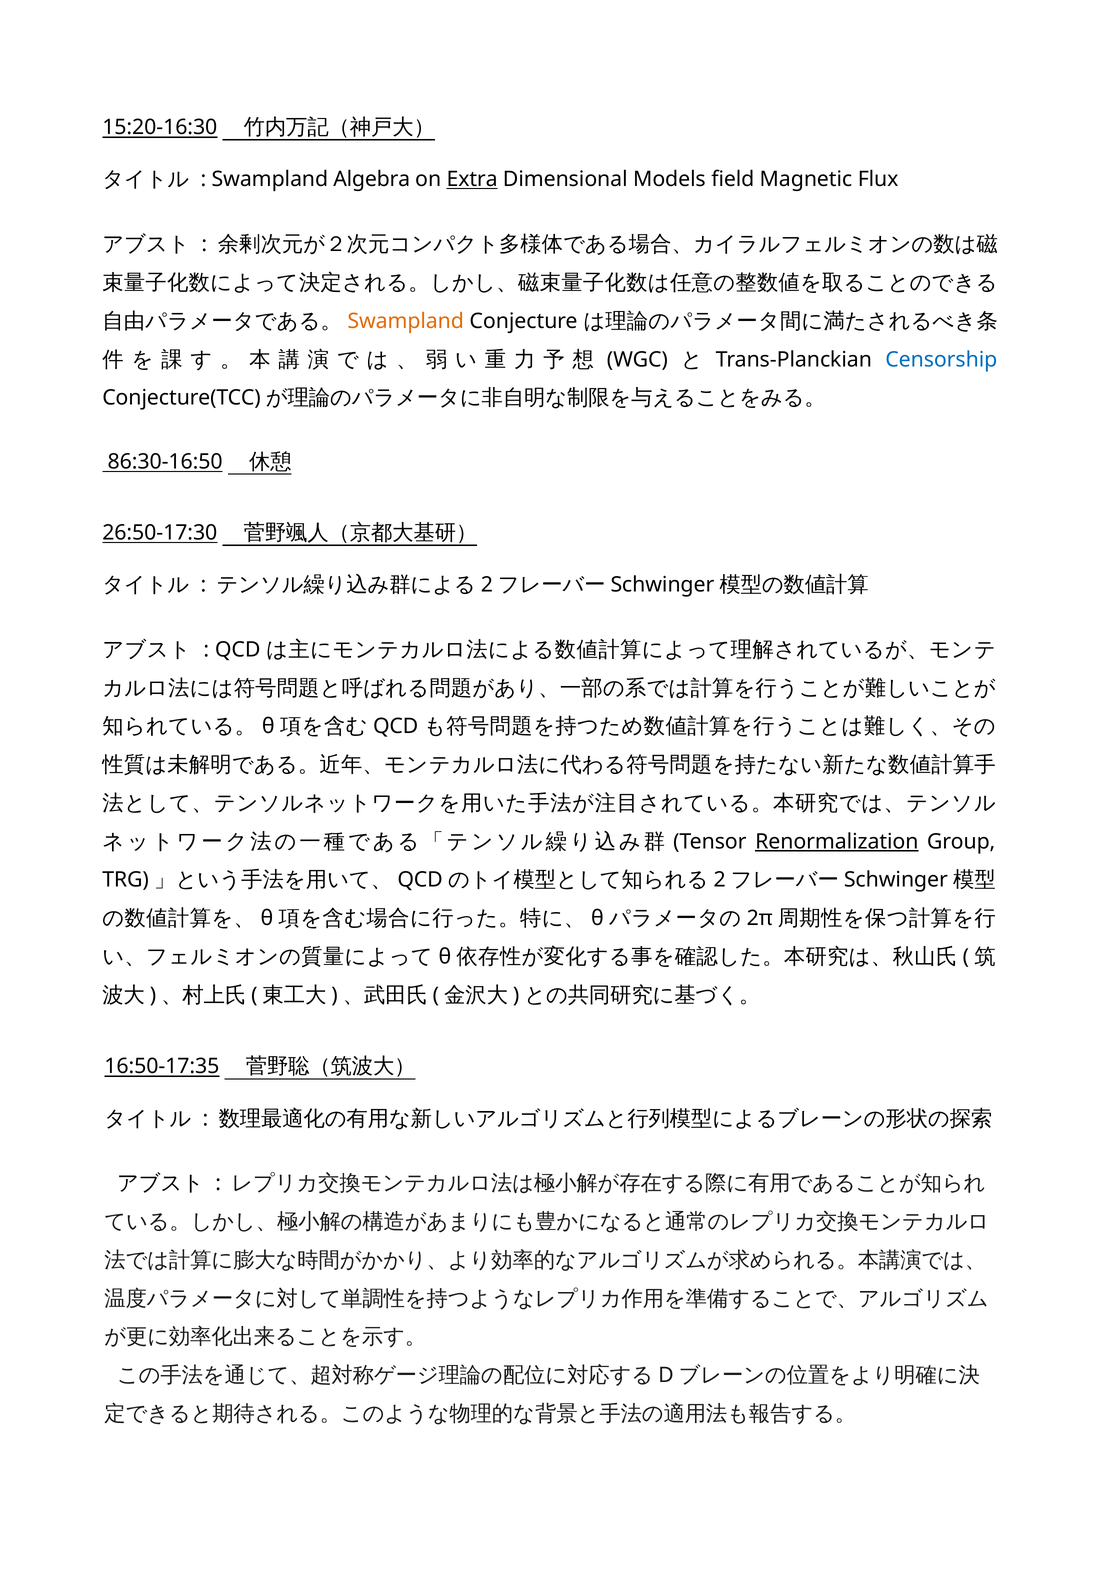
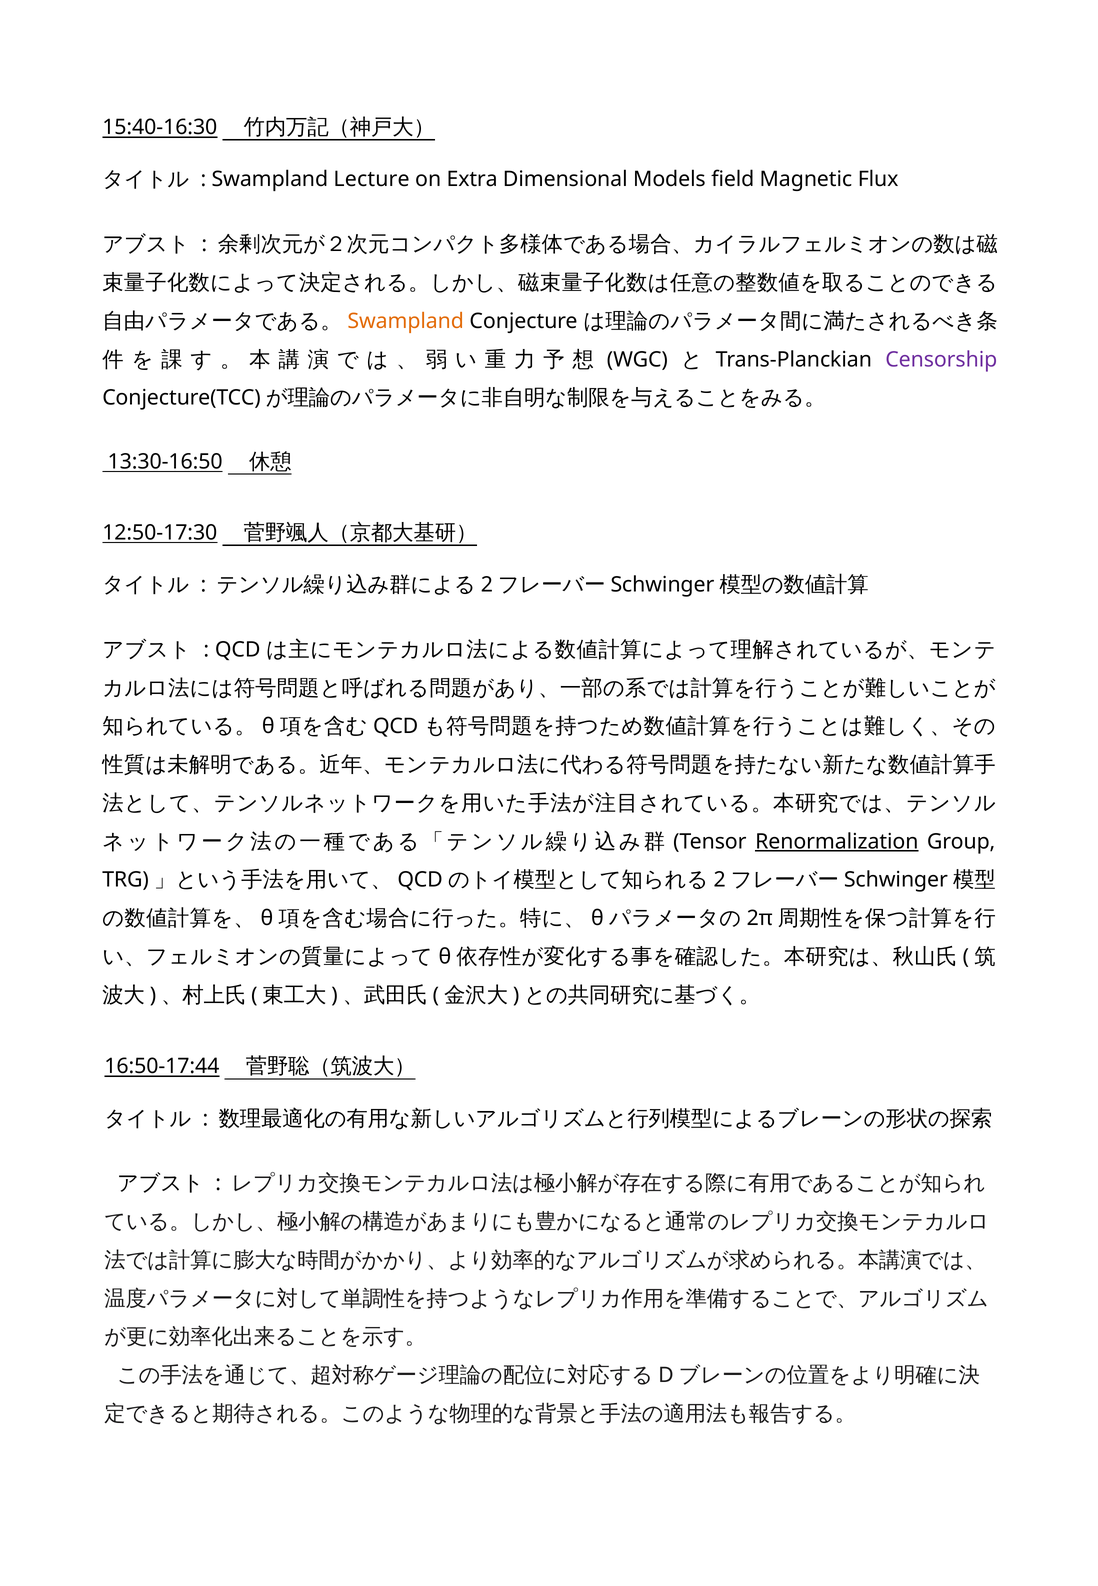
15:20-16:30: 15:20-16:30 -> 15:40-16:30 (160, 127)
Algebra: Algebra -> Lecture (372, 179)
Extra underline: present -> none (472, 179)
Censorship colour: blue -> purple (941, 359)
86:30-16:50: 86:30-16:50 -> 13:30-16:50 (165, 462)
26:50-17:30: 26:50-17:30 -> 12:50-17:30 (160, 533)
16:50-17:35: 16:50-17:35 -> 16:50-17:44 (162, 1066)
